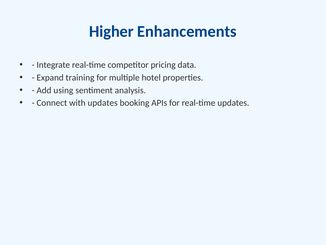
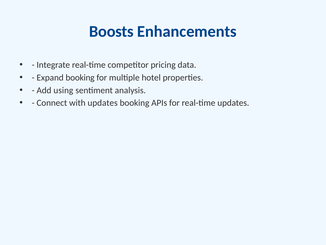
Higher: Higher -> Boosts (111, 31)
Expand training: training -> booking (80, 77)
